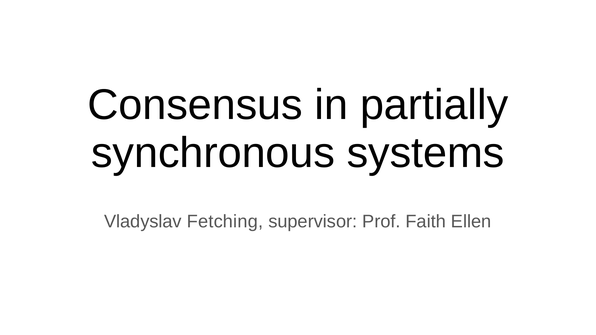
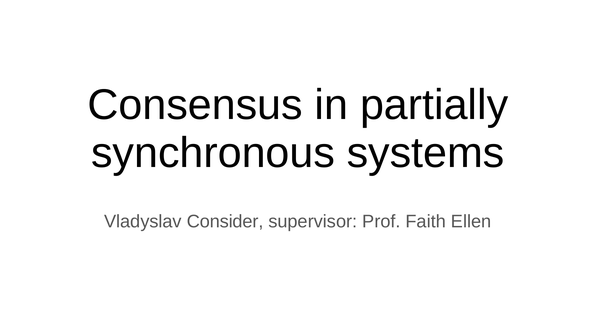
Fetching: Fetching -> Consider (225, 222)
